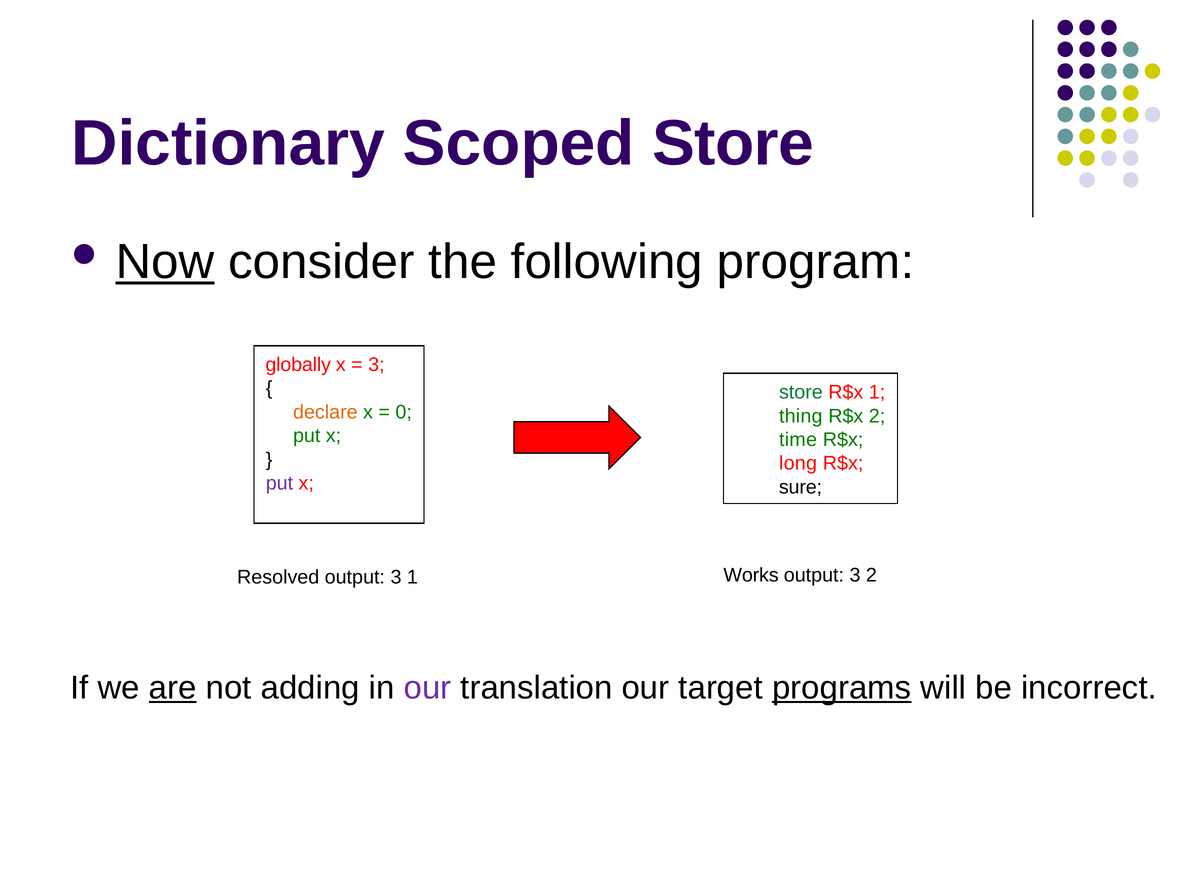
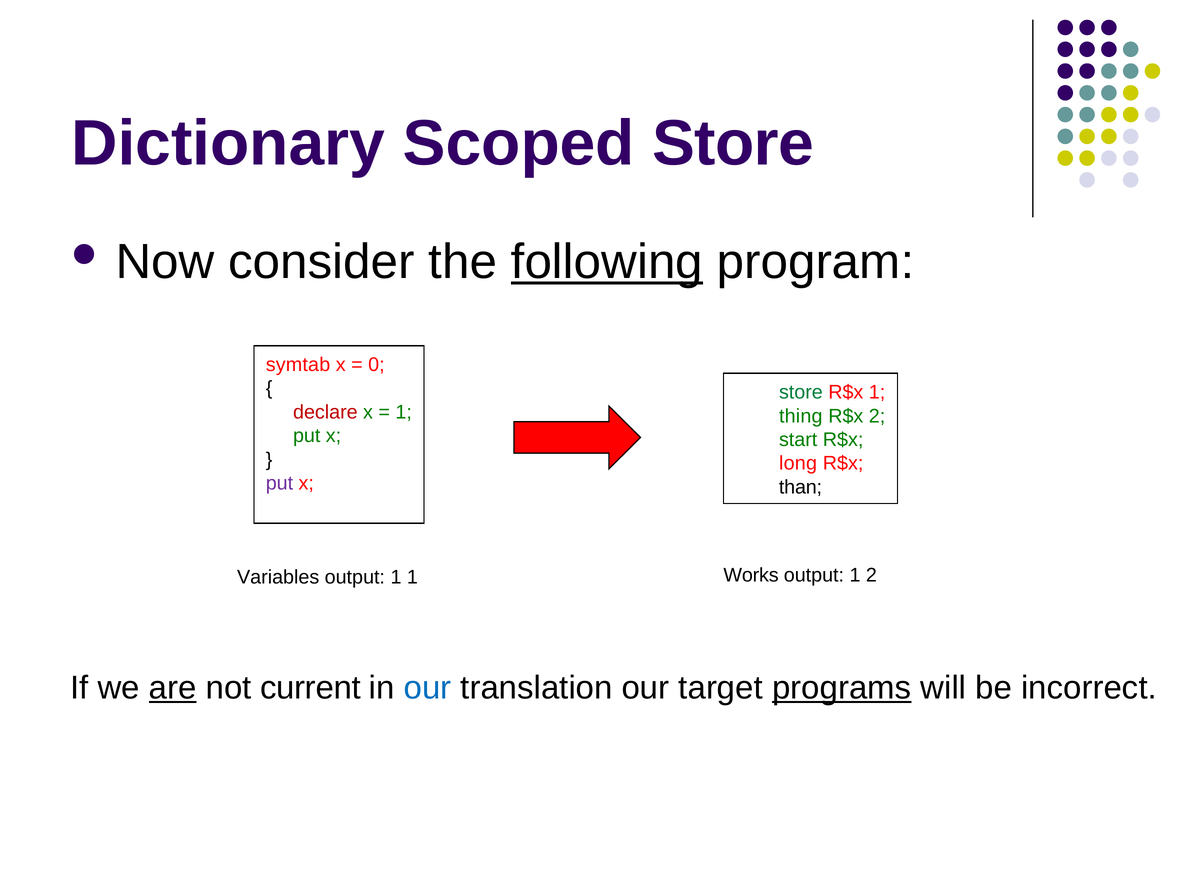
Now underline: present -> none (165, 262)
following underline: none -> present (607, 262)
globally: globally -> symtab (298, 365)
3: 3 -> 0 (376, 365)
declare colour: orange -> red (325, 412)
0: 0 -> 1 (404, 412)
time: time -> start (798, 440)
sure: sure -> than (800, 487)
Resolved: Resolved -> Variables (278, 577)
3: 3 -> 1 (396, 577)
3: 3 -> 1 (855, 575)
adding: adding -> current (310, 688)
our colour: purple -> blue (428, 688)
